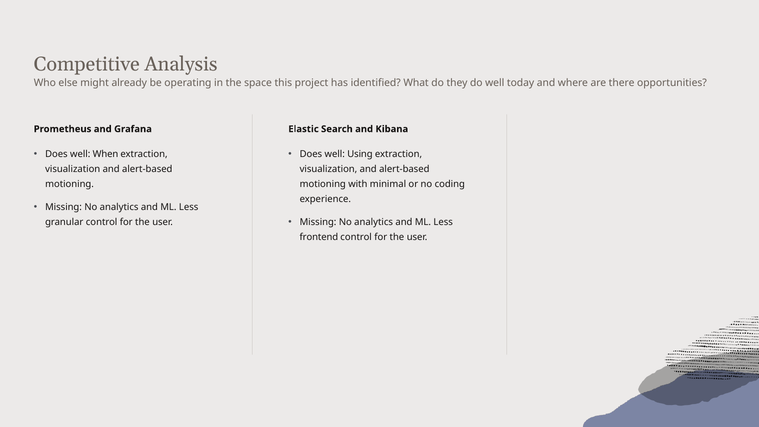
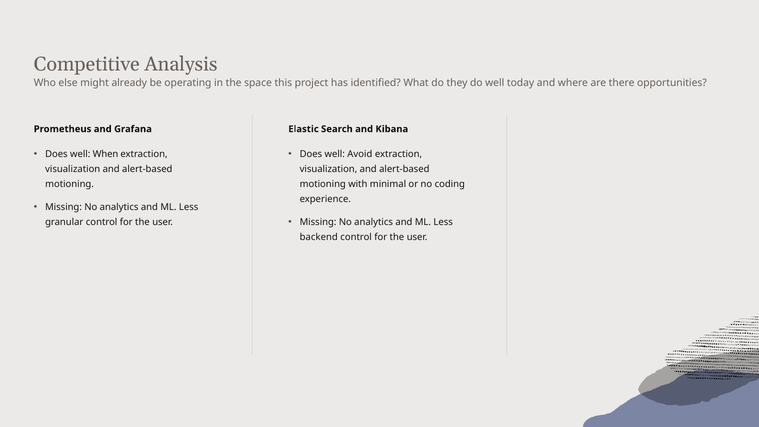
Using: Using -> Avoid (360, 154)
frontend: frontend -> backend (319, 237)
